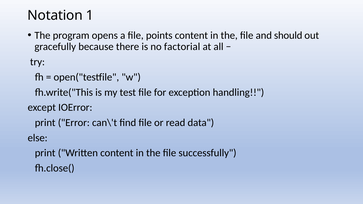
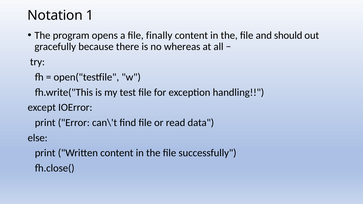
points: points -> finally (159, 35)
factorial: factorial -> whereas (182, 47)
